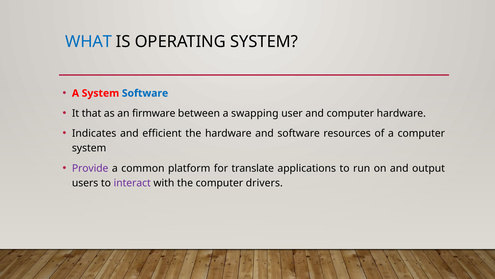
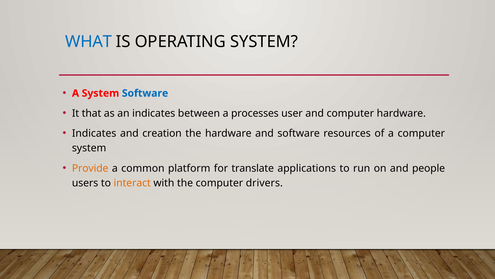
an firmware: firmware -> indicates (154, 113)
swapping: swapping -> processes (255, 113)
efficient: efficient -> creation (162, 133)
Provide colour: purple -> orange (90, 168)
output: output -> people (429, 168)
interact colour: purple -> orange (132, 183)
